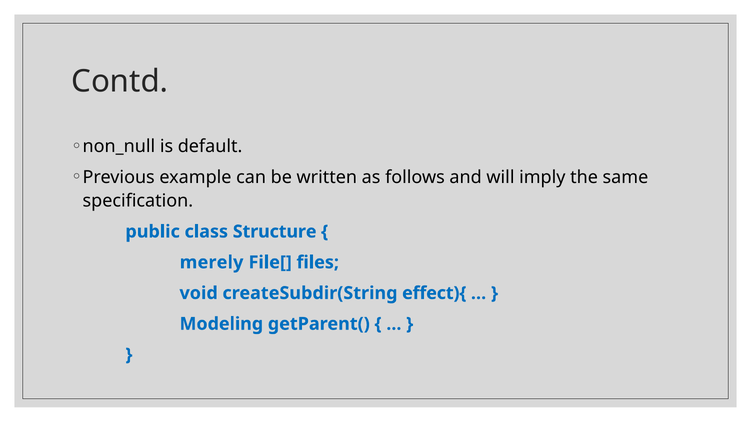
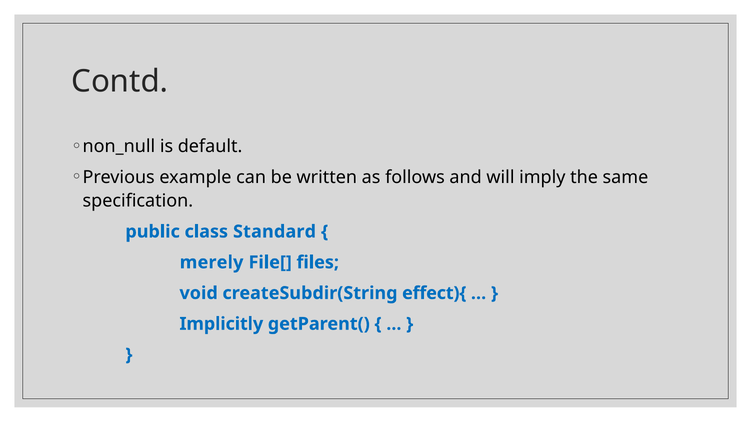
Structure: Structure -> Standard (274, 232)
Modeling: Modeling -> Implicitly (221, 324)
